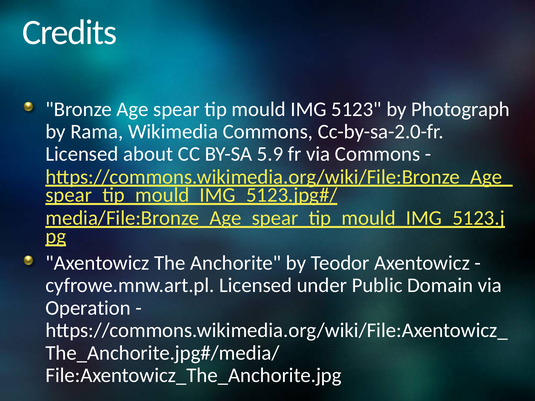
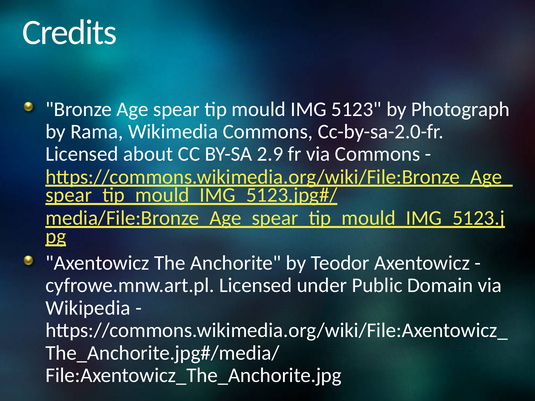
5.9: 5.9 -> 2.9 (270, 154)
Operation: Operation -> Wikipedia (88, 308)
